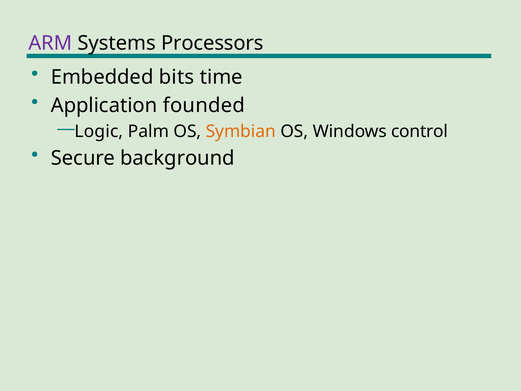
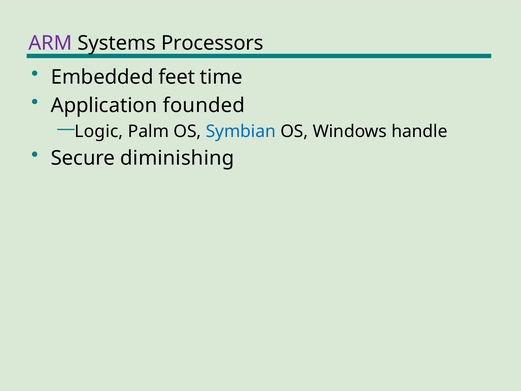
bits: bits -> feet (177, 77)
Symbian colour: orange -> blue (241, 131)
control: control -> handle (419, 131)
background: background -> diminishing (177, 158)
